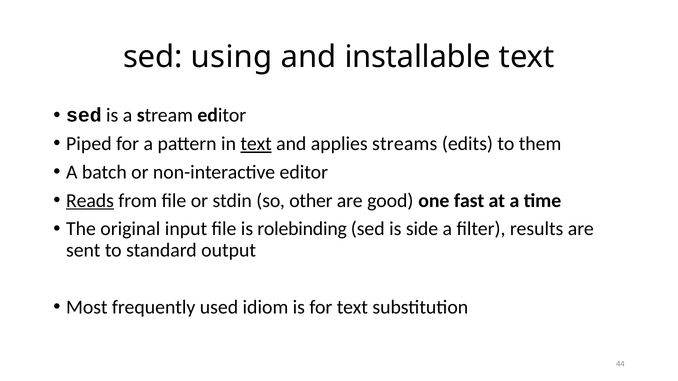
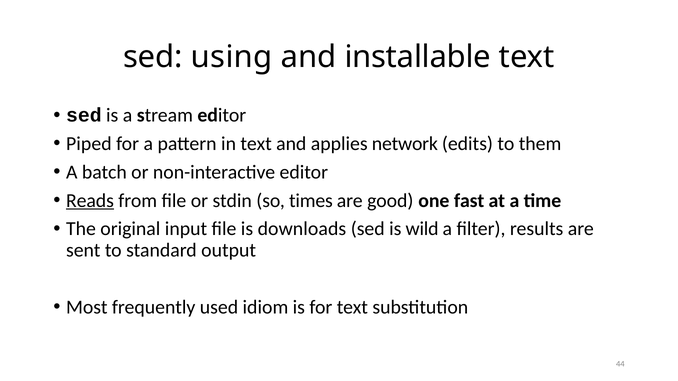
text underline: present -> none (256, 144)
streams: streams -> network (405, 144)
other: other -> times (311, 201)
rolebinding: rolebinding -> downloads (302, 229)
side: side -> wild (422, 229)
